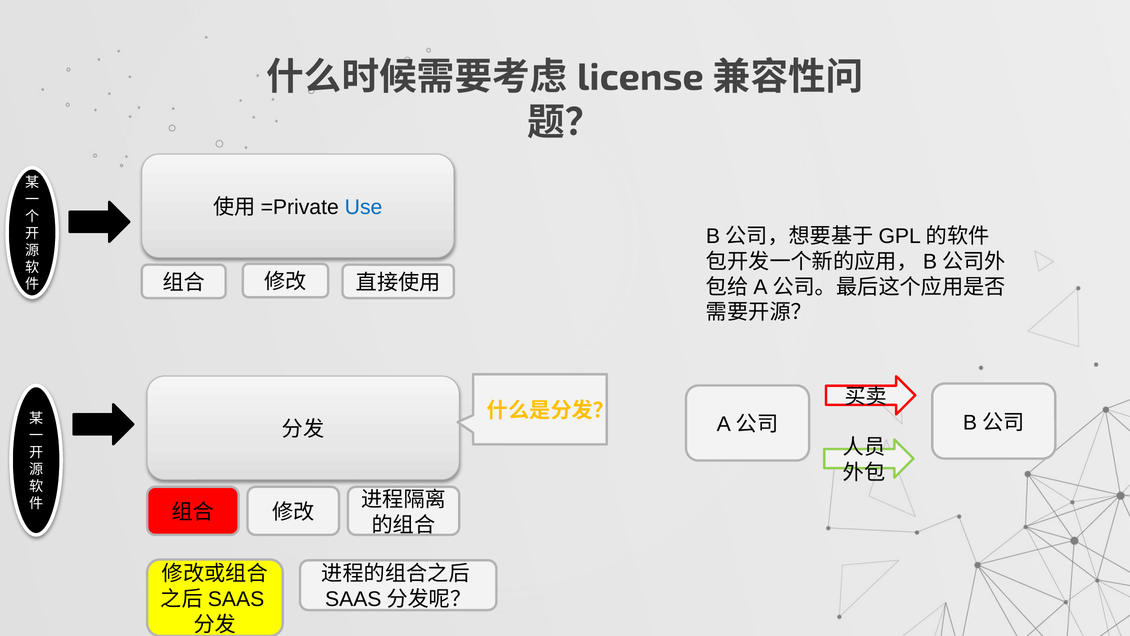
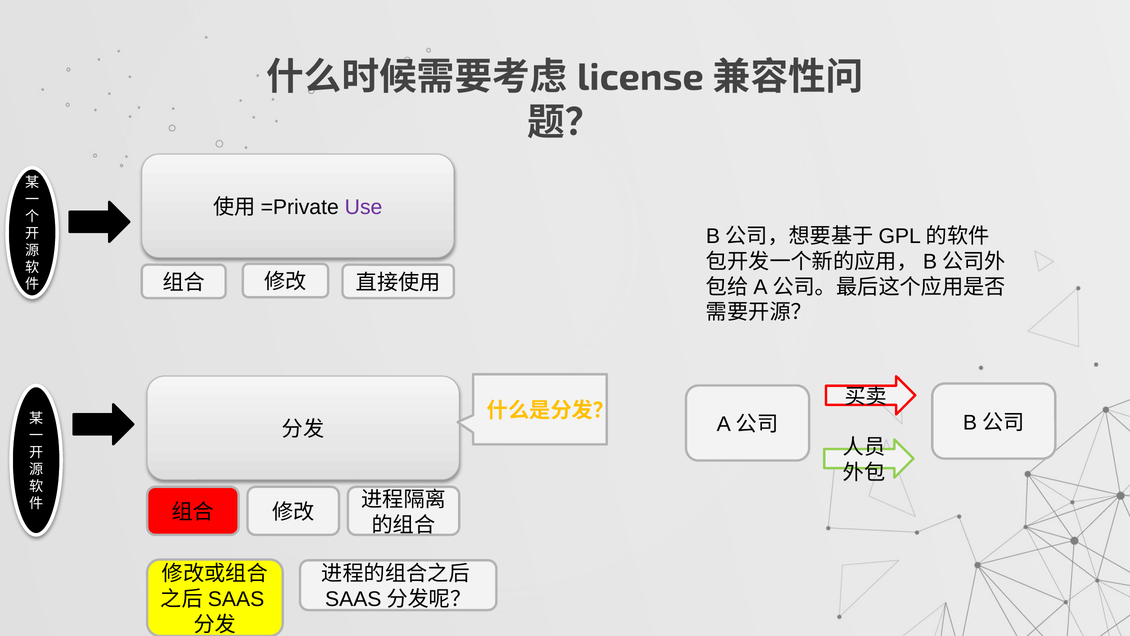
Use colour: blue -> purple (364, 207)
